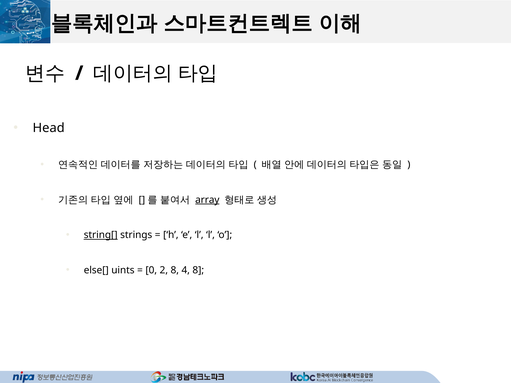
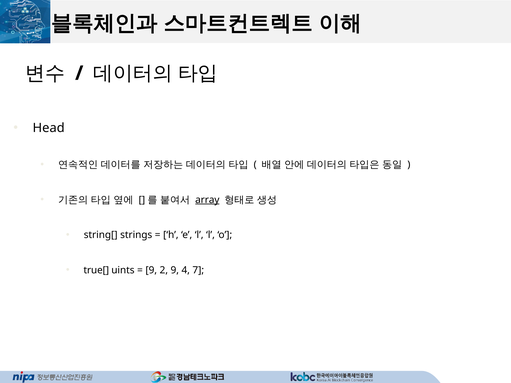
string[ underline: present -> none (101, 235)
else[: else[ -> true[ (96, 270)
0: 0 -> 9 (151, 270)
2 8: 8 -> 9 (175, 270)
4 8: 8 -> 7 (198, 270)
